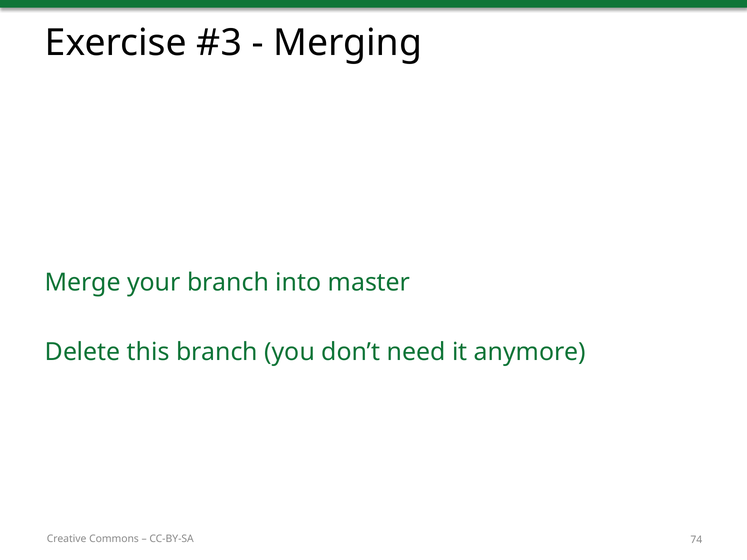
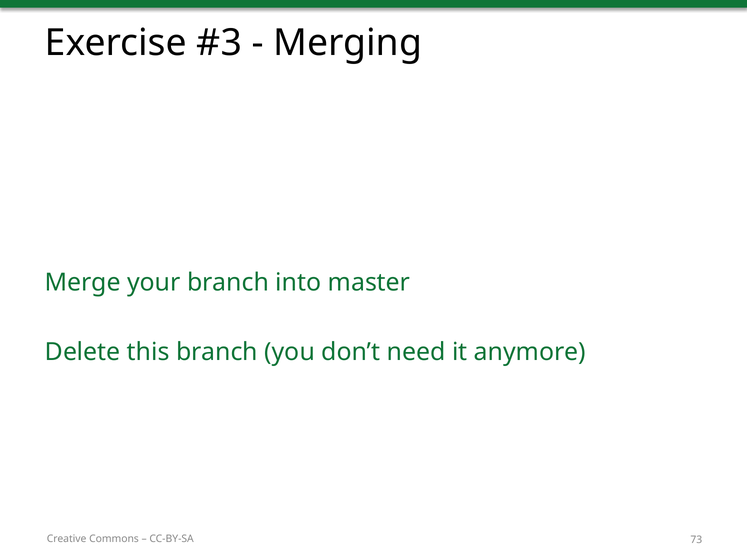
74: 74 -> 73 (696, 540)
